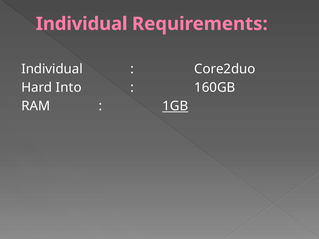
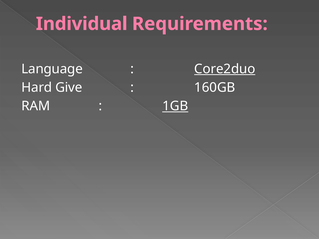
Individual: Individual -> Language (52, 69)
Core2duo underline: none -> present (225, 69)
Into: Into -> Give (69, 88)
